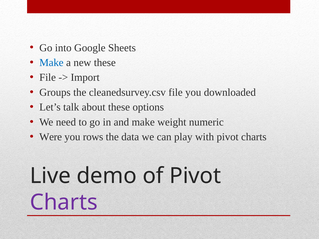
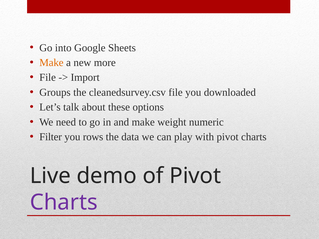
Make colour: blue -> orange (51, 63)
new these: these -> more (105, 63)
Were: Were -> Filter (51, 137)
